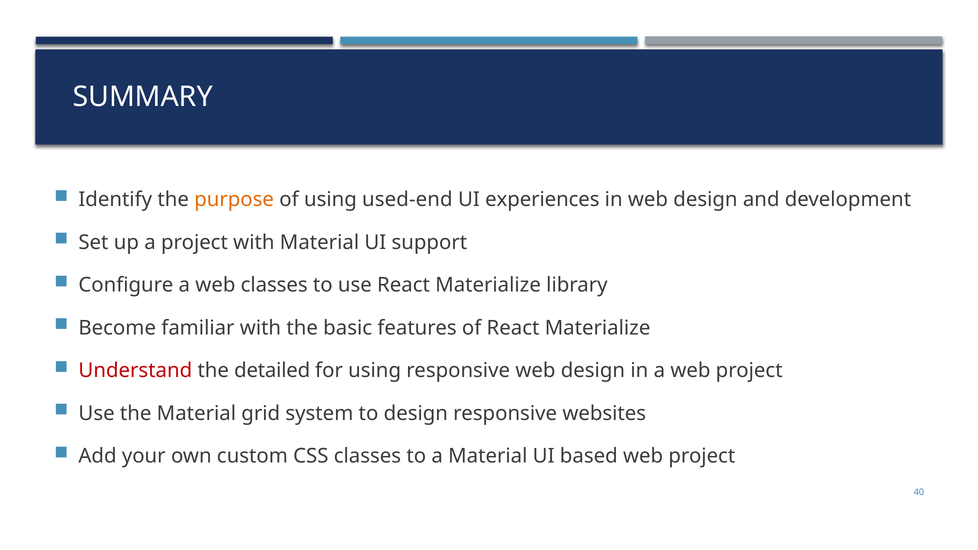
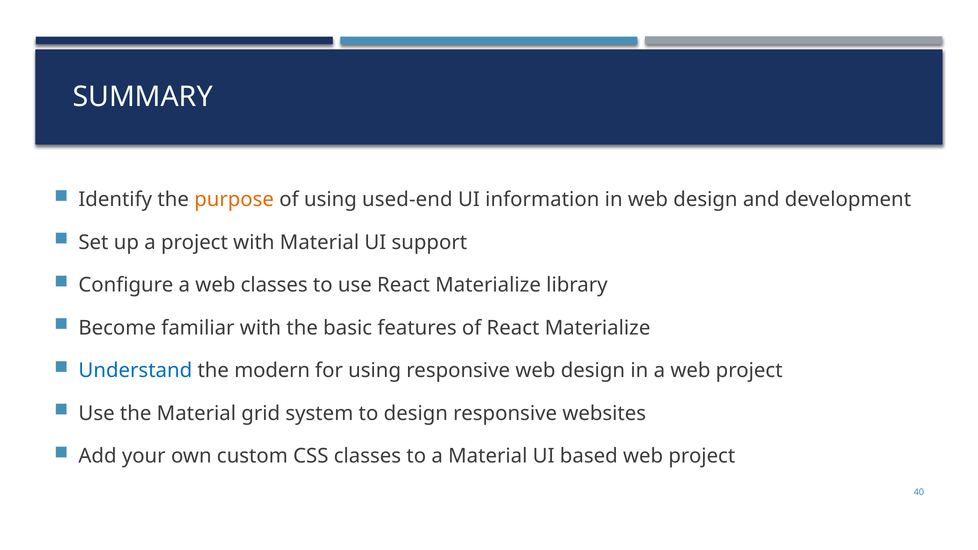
experiences: experiences -> information (542, 200)
Understand colour: red -> blue (135, 371)
detailed: detailed -> modern (272, 371)
